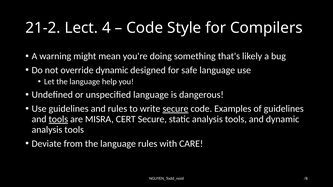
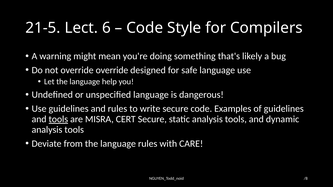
21-2: 21-2 -> 21-5 (43, 28)
4: 4 -> 6 (106, 28)
override dynamic: dynamic -> override (112, 70)
secure underline: present -> none (175, 109)
